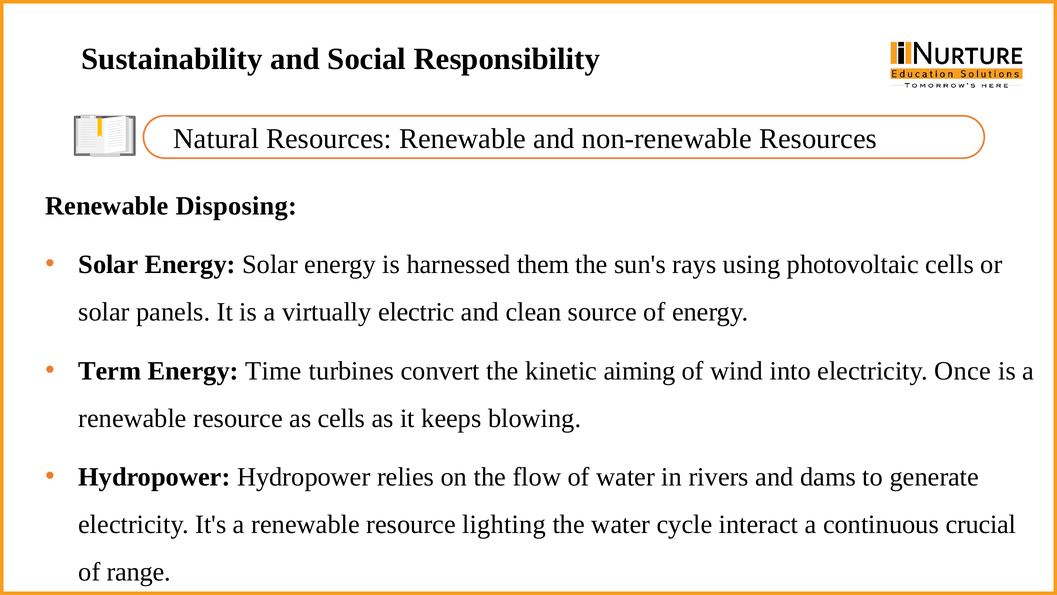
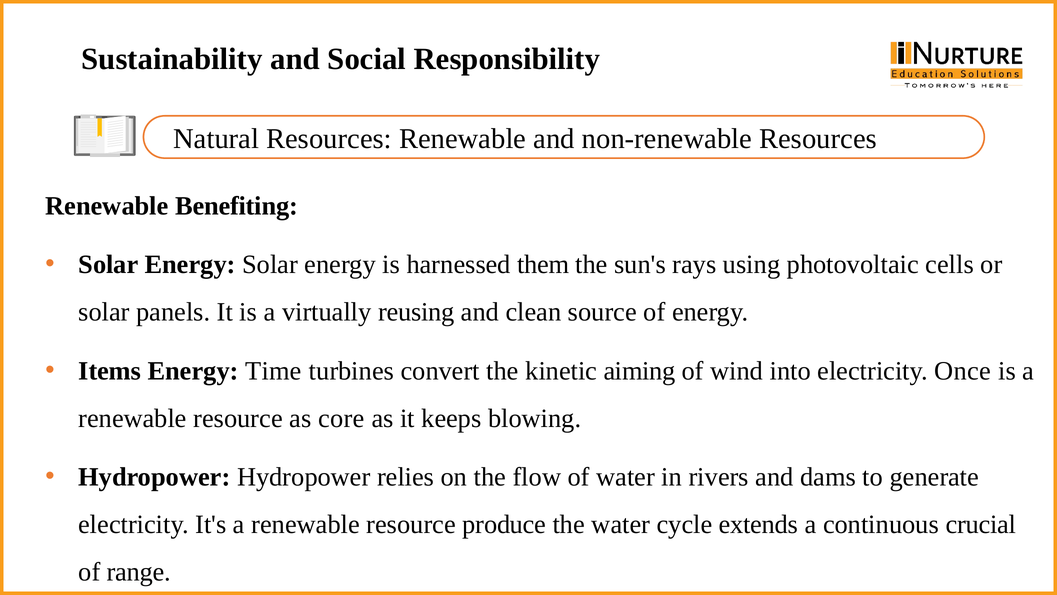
Disposing: Disposing -> Benefiting (236, 206)
electric: electric -> reusing (416, 312)
Term: Term -> Items (110, 371)
as cells: cells -> core (341, 418)
lighting: lighting -> produce (504, 524)
interact: interact -> extends (759, 524)
